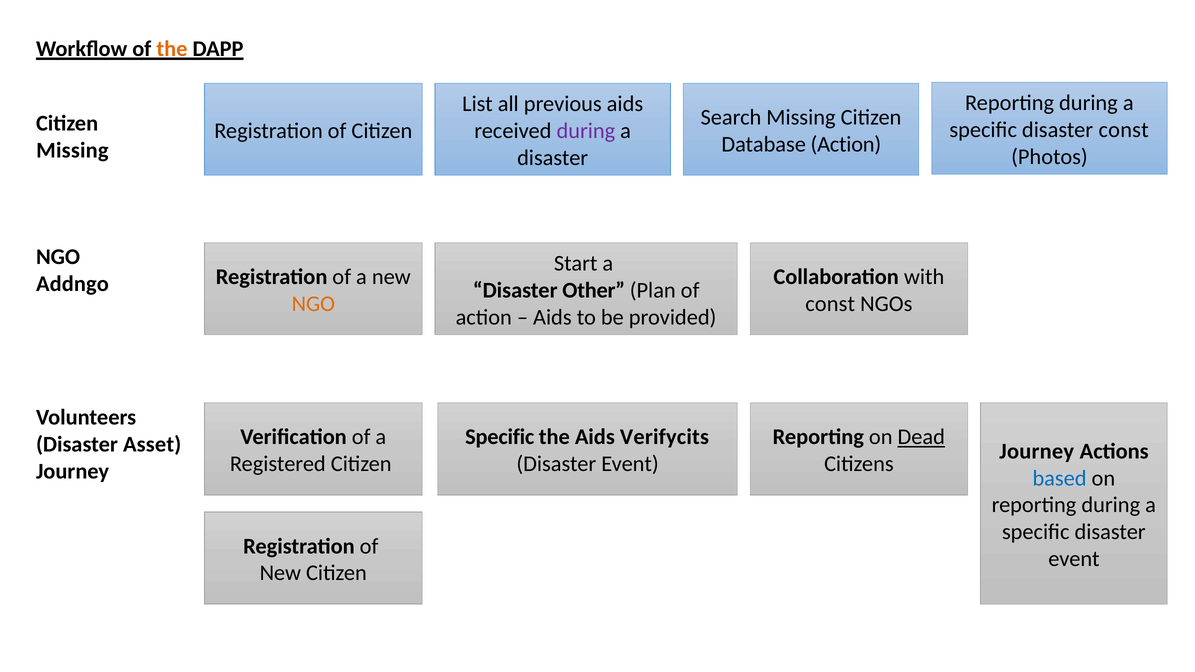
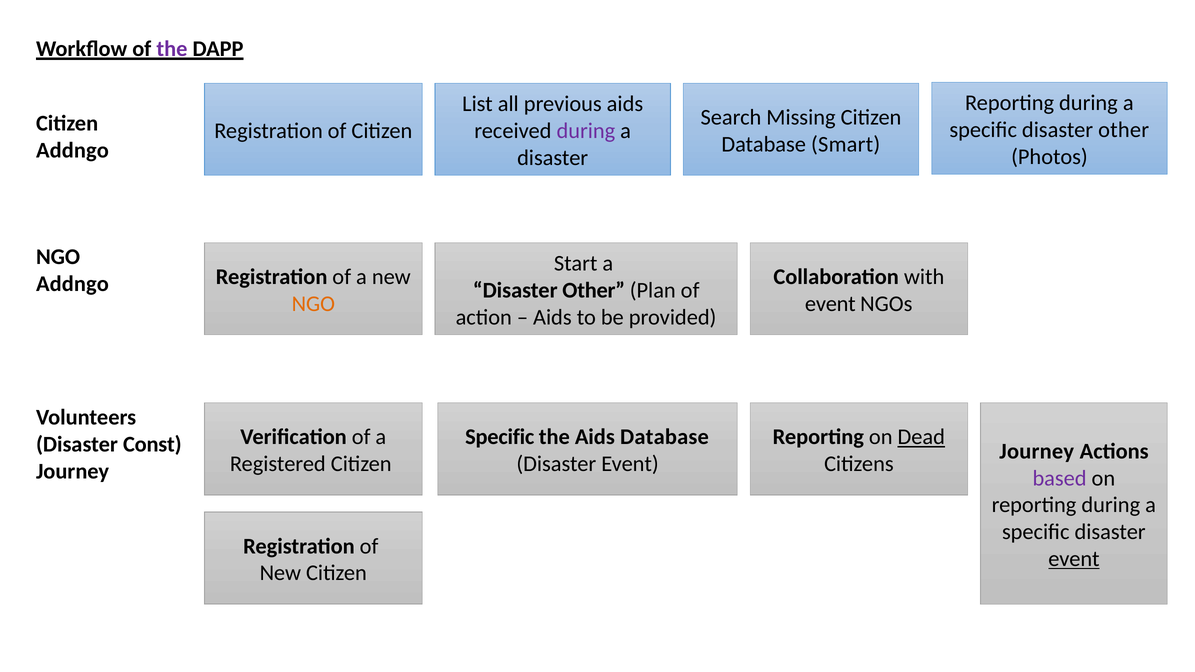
the colour: orange -> purple (172, 49)
specific disaster const: const -> other (1124, 130)
Database Action: Action -> Smart (846, 144)
Missing: Missing -> Addngo (72, 150)
const: const -> event (830, 304)
Aids Verifycits: Verifycits -> Database (664, 437)
Asset: Asset -> Const (152, 445)
based colour: blue -> purple (1060, 478)
event underline: none -> present (1074, 559)
